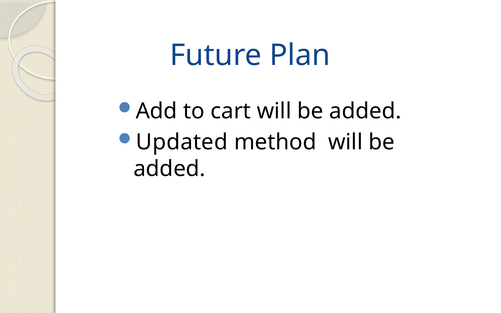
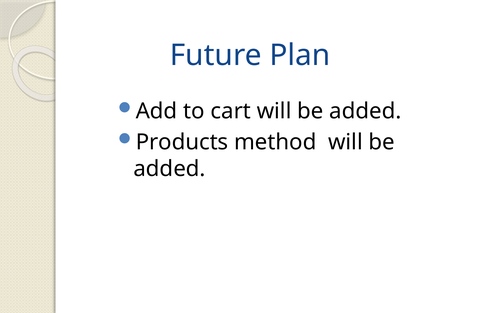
Updated: Updated -> Products (182, 142)
